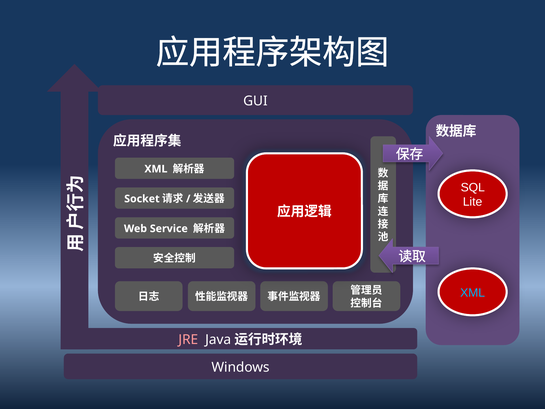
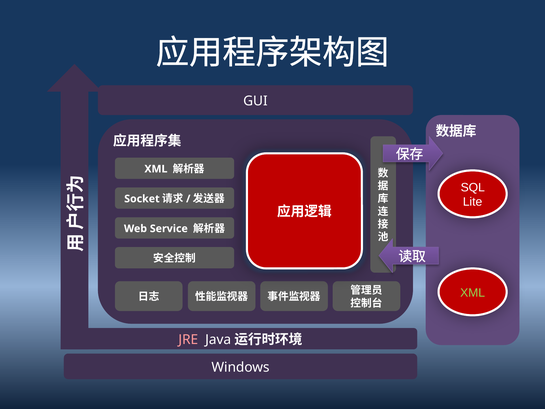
XML colour: light blue -> light green (473, 292)
